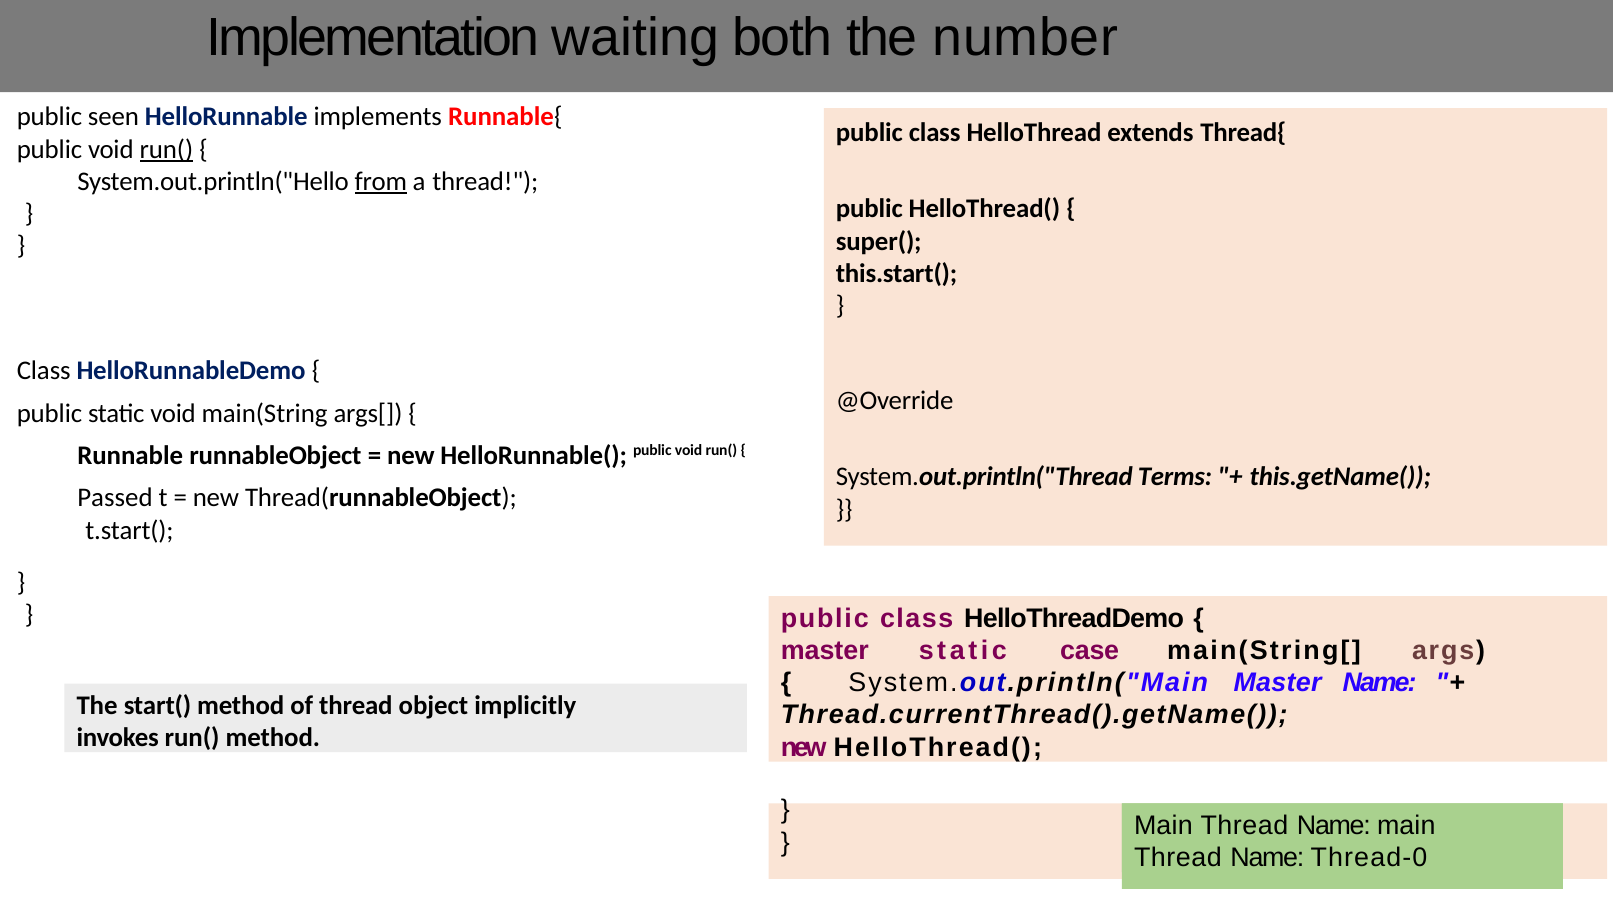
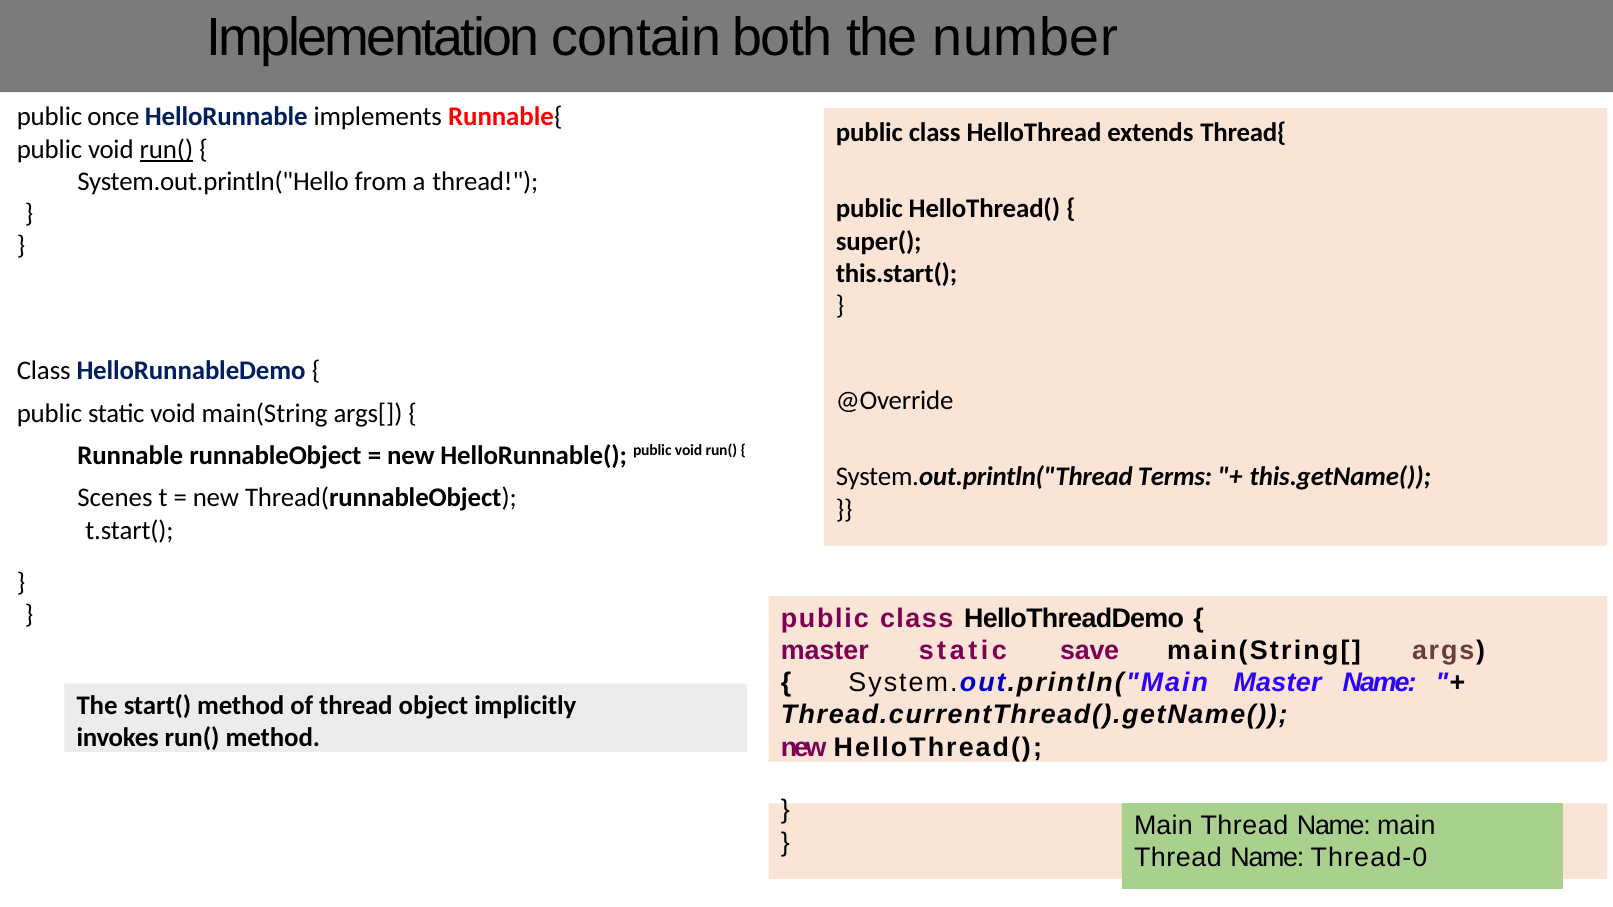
waiting: waiting -> contain (636, 38)
seen: seen -> once (114, 117)
from underline: present -> none (381, 182)
Passed: Passed -> Scenes (115, 498)
case: case -> save (1090, 651)
